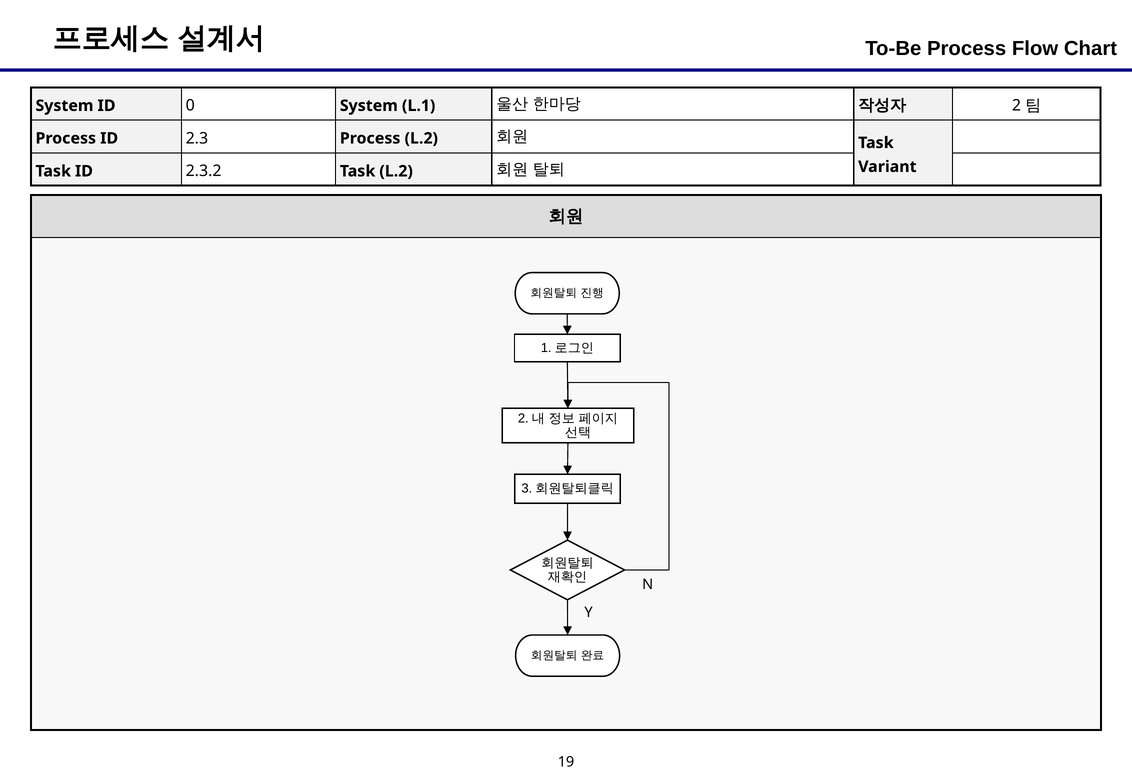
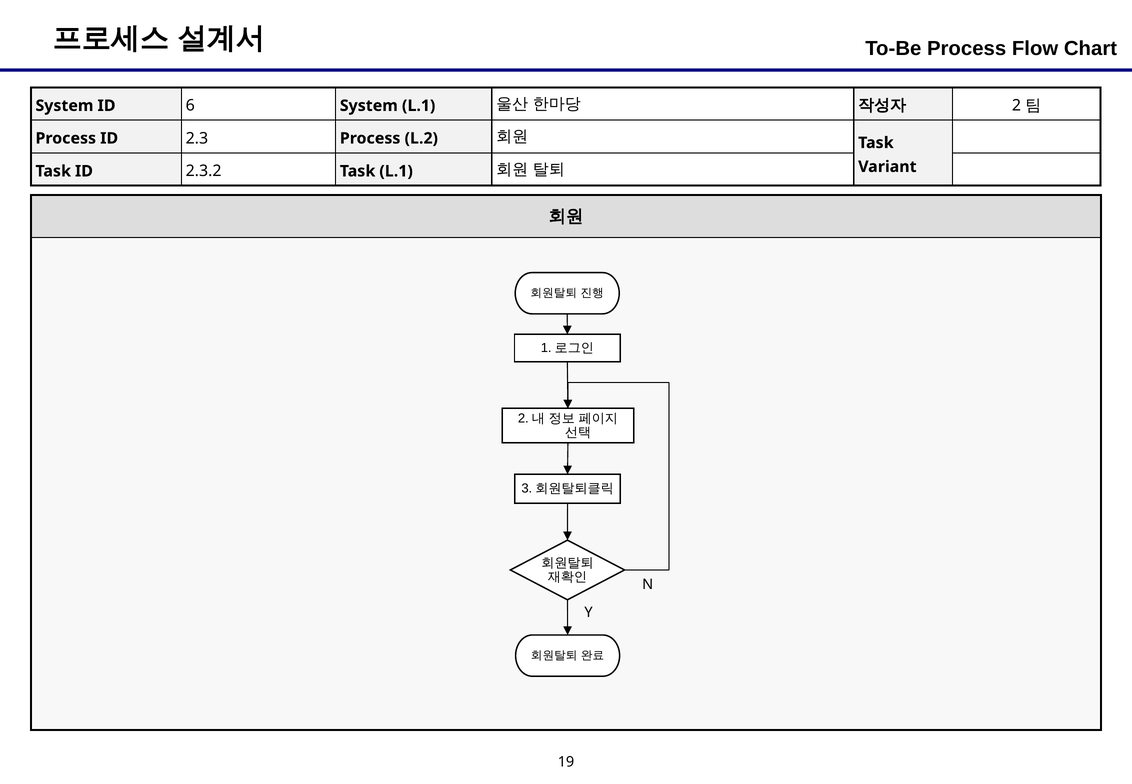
0: 0 -> 6 (190, 106)
Task L.2: L.2 -> L.1 (396, 171)
